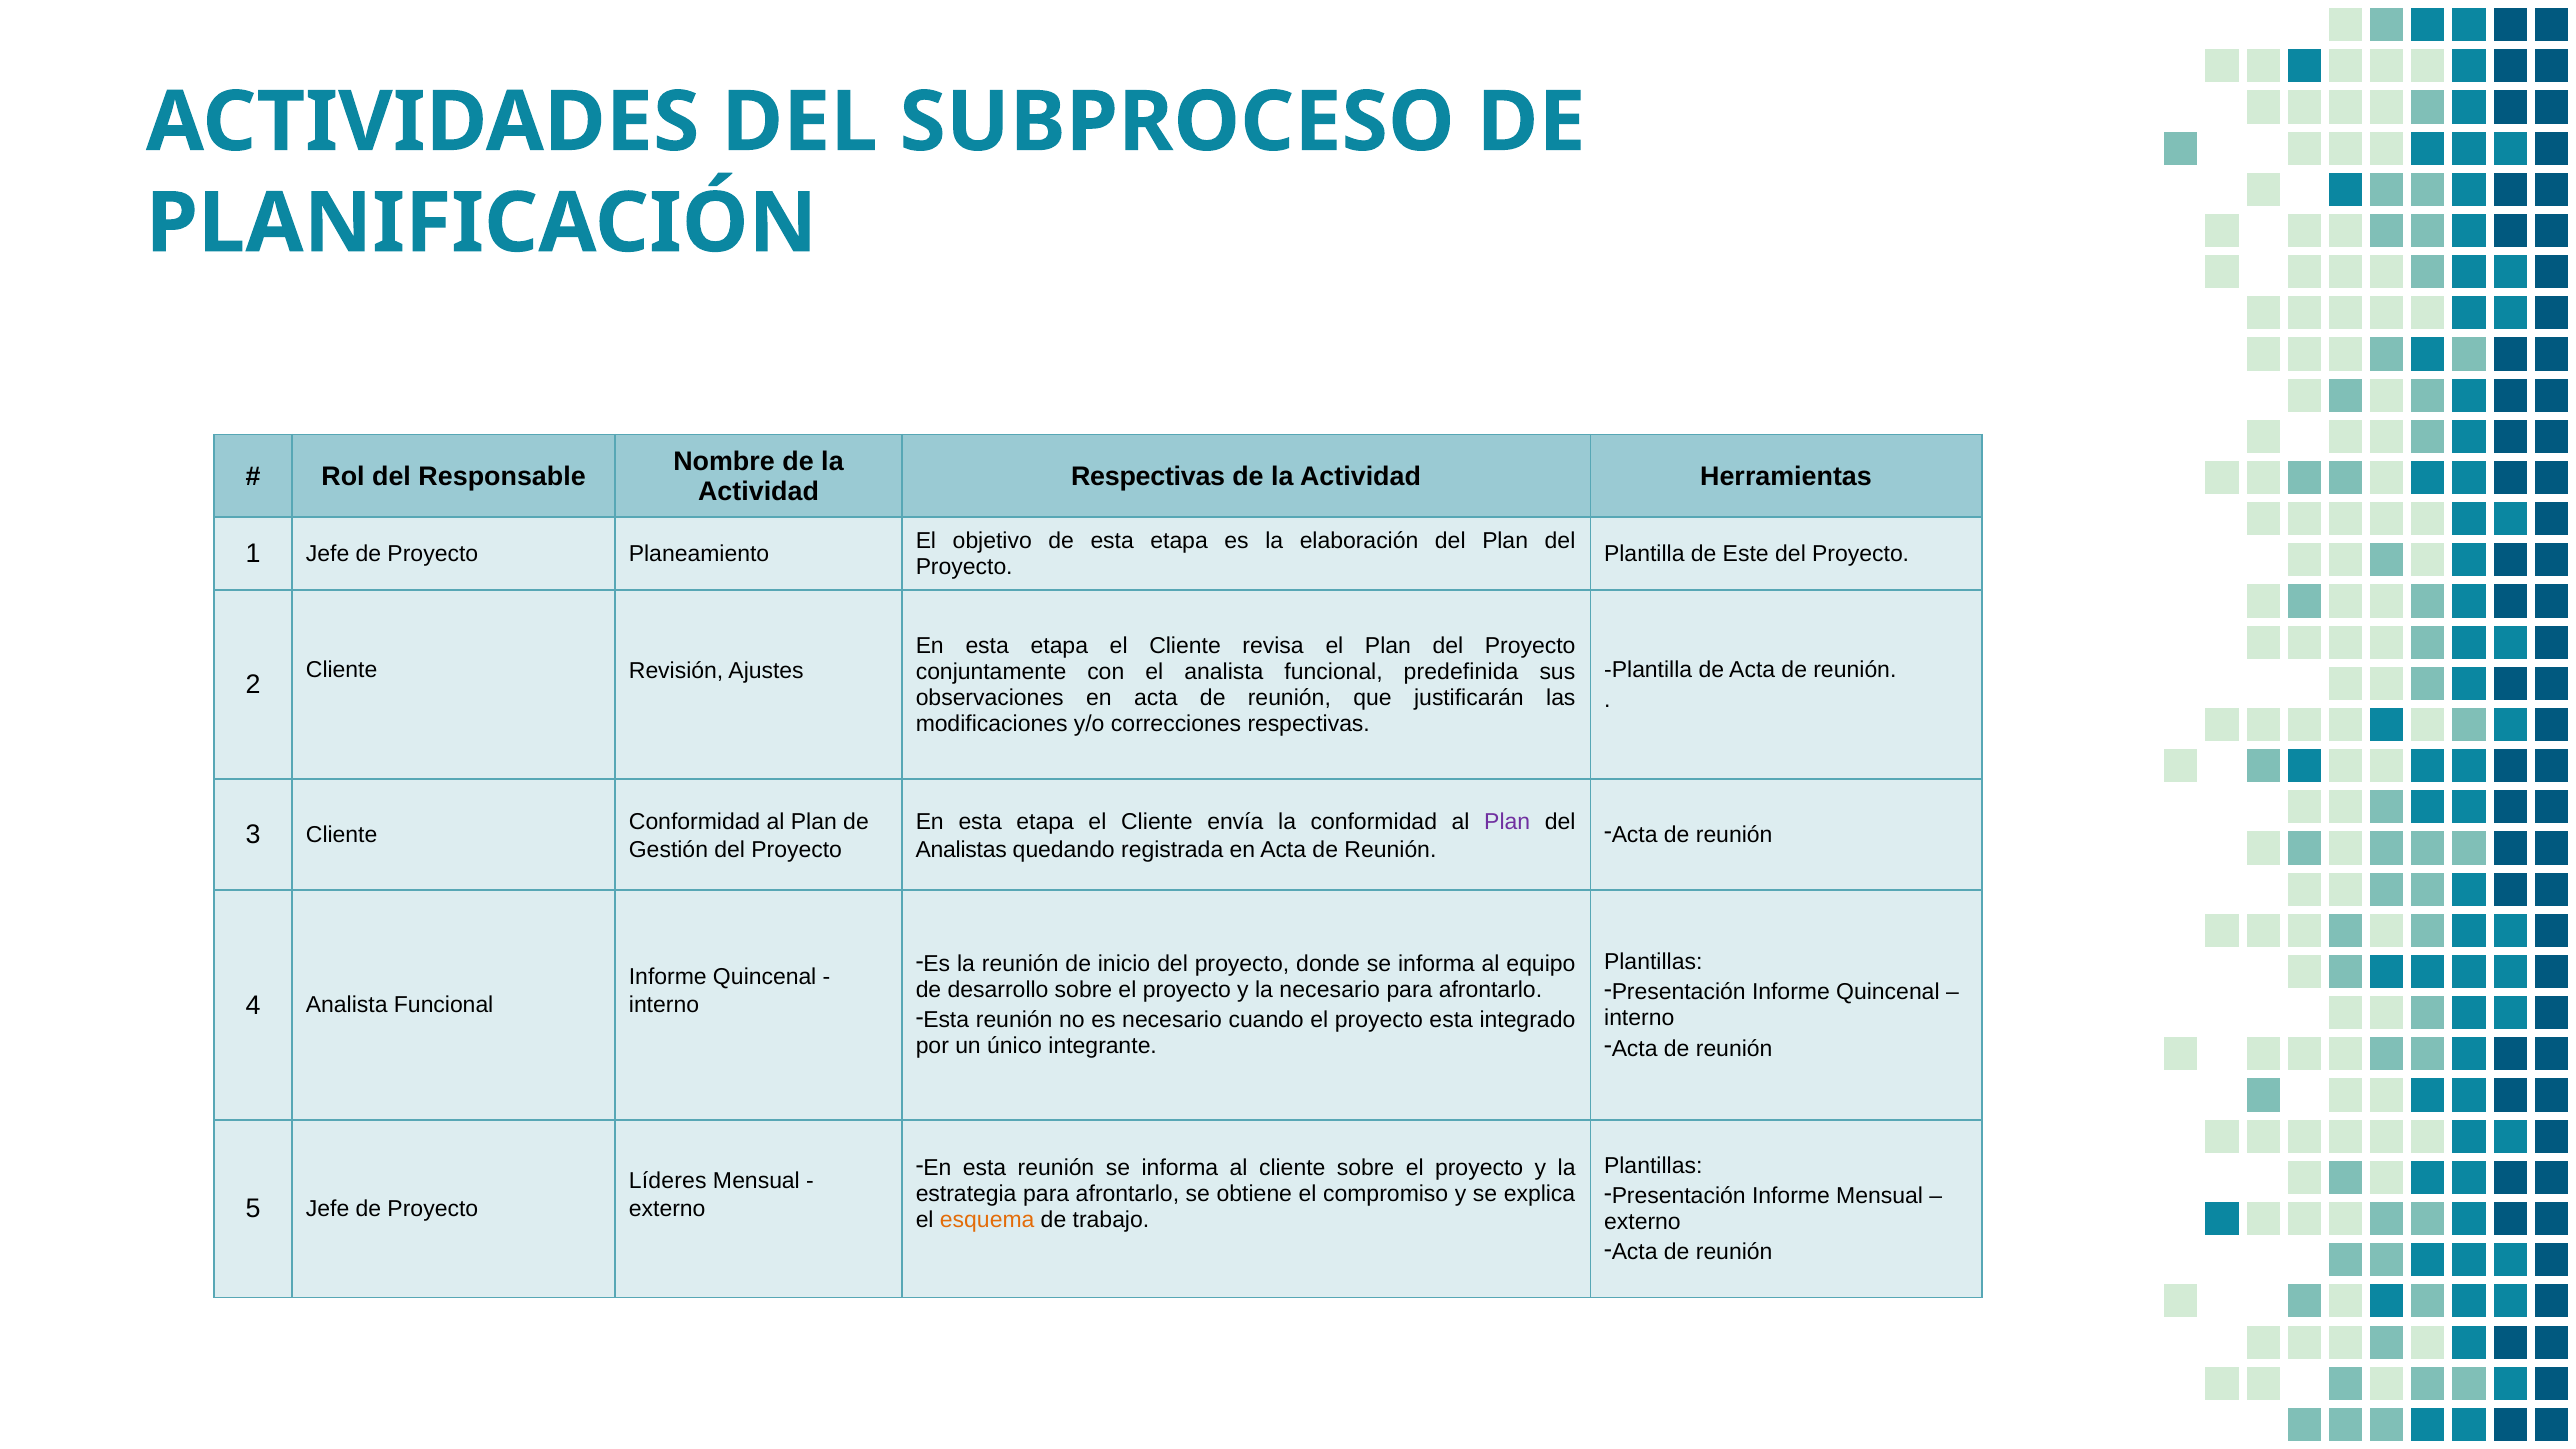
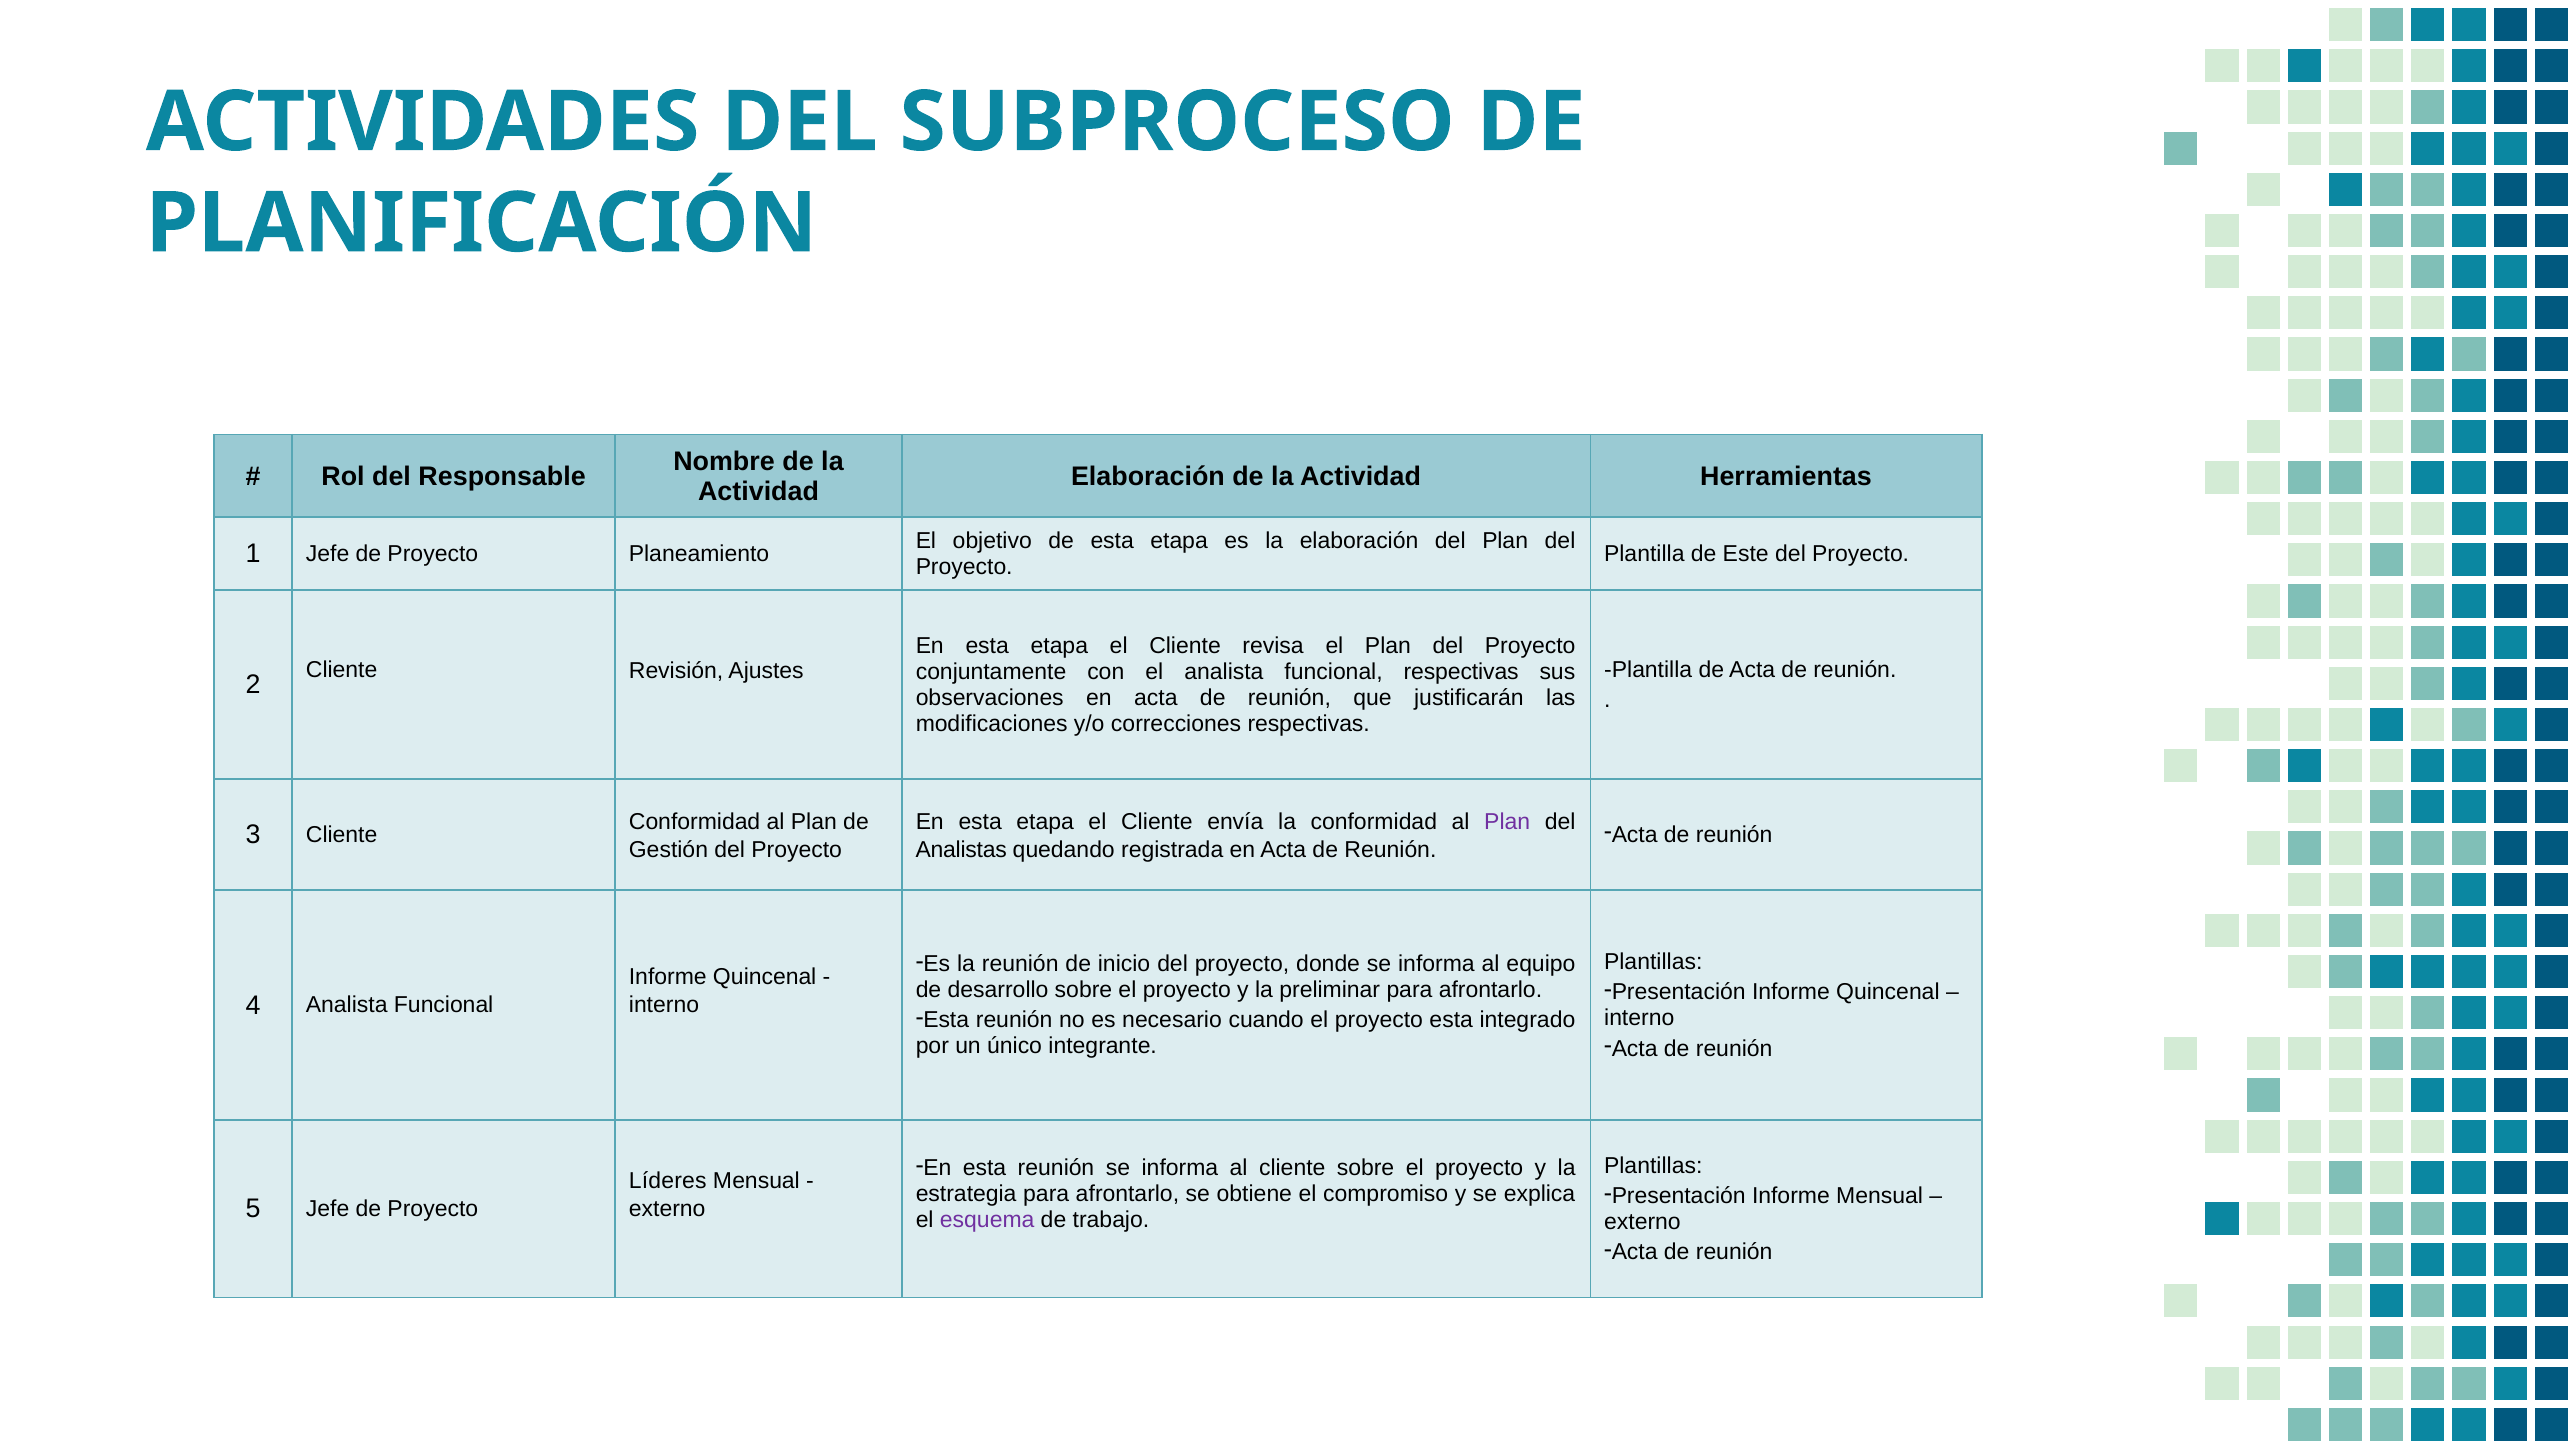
Respectivas: Respectivas -> Elaboración (1148, 476)
funcional predefinida: predefinida -> respectivas (1461, 672)
la necesario: necesario -> preliminar (1330, 990)
esquema colour: orange -> purple (987, 1220)
